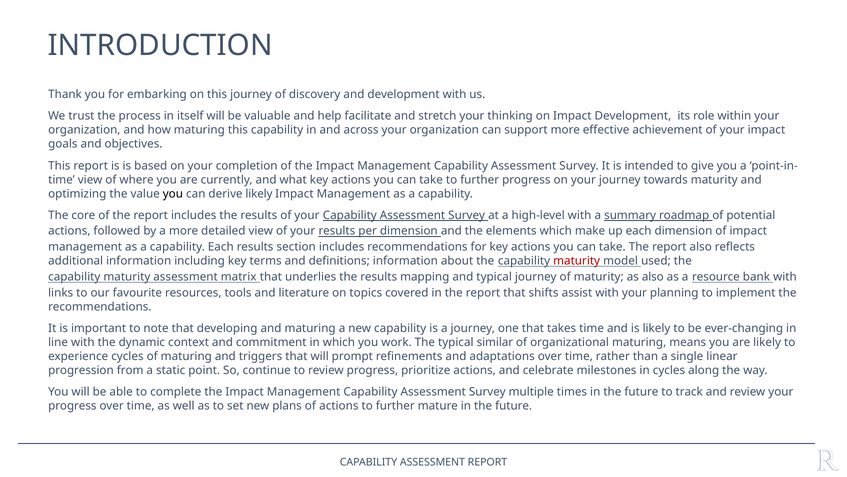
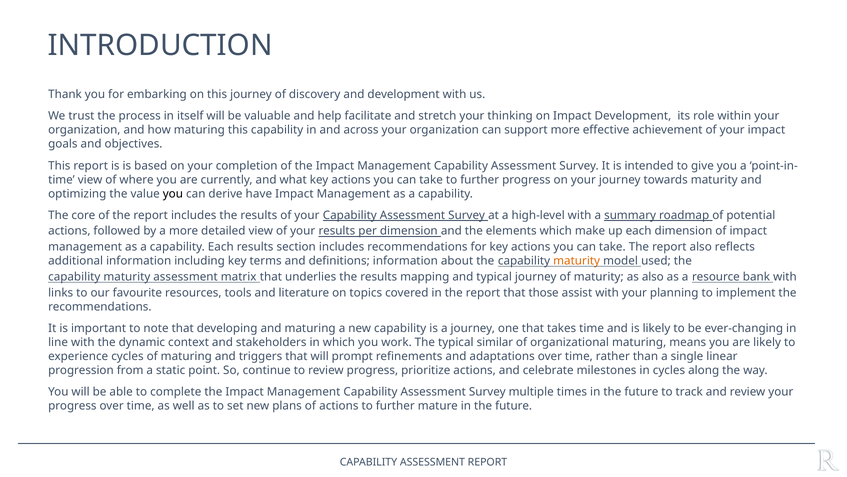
derive likely: likely -> have (259, 193)
maturity colour: red -> orange (577, 261)
shifts: shifts -> those (544, 292)
commitment: commitment -> stakeholders (271, 342)
